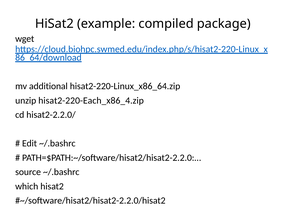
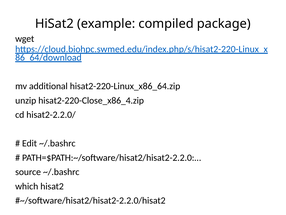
hisat2-220-Each_x86_4.zip: hisat2-220-Each_x86_4.zip -> hisat2-220-Close_x86_4.zip (91, 100)
